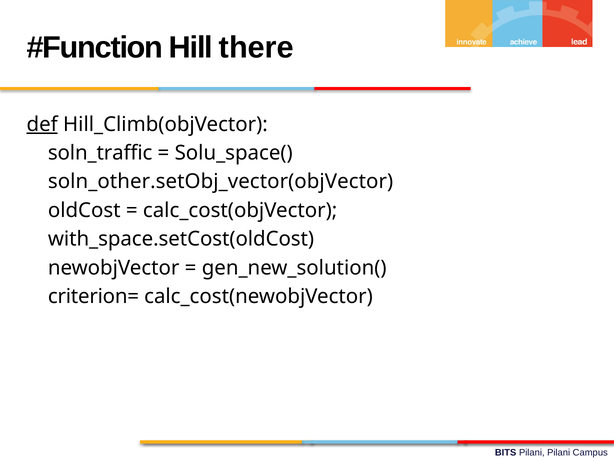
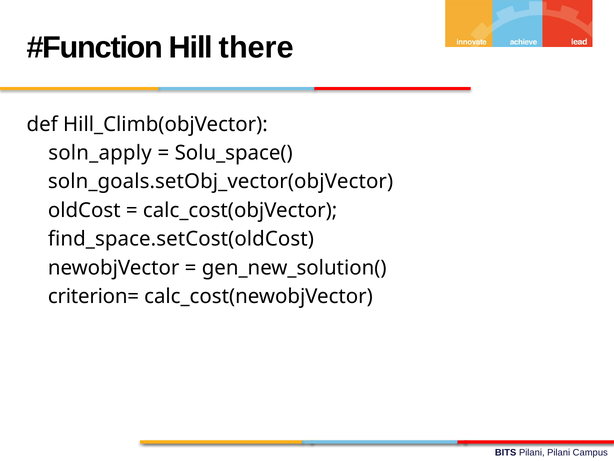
def underline: present -> none (42, 124)
soln_traffic: soln_traffic -> soln_apply (100, 153)
soln_other.setObj_vector(objVector: soln_other.setObj_vector(objVector -> soln_goals.setObj_vector(objVector (221, 182)
with_space.setCost(oldCost: with_space.setCost(oldCost -> find_space.setCost(oldCost (181, 239)
